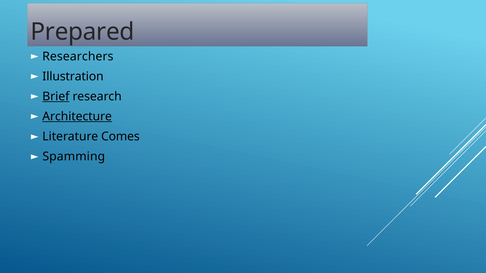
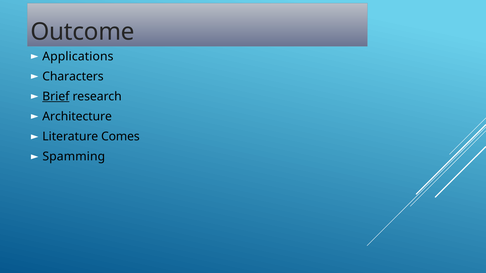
Prepared: Prepared -> Outcome (82, 32)
Researchers: Researchers -> Applications (78, 56)
Illustration: Illustration -> Characters (73, 76)
Architecture underline: present -> none (77, 117)
